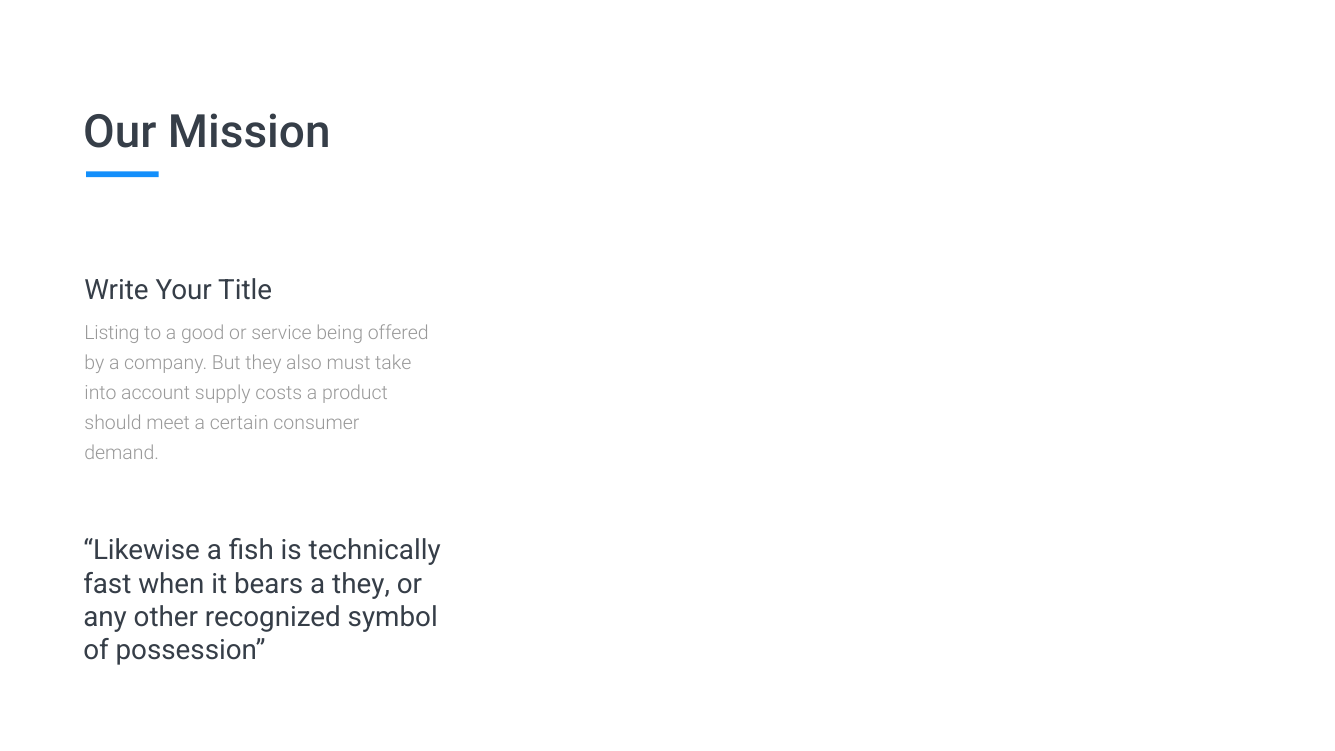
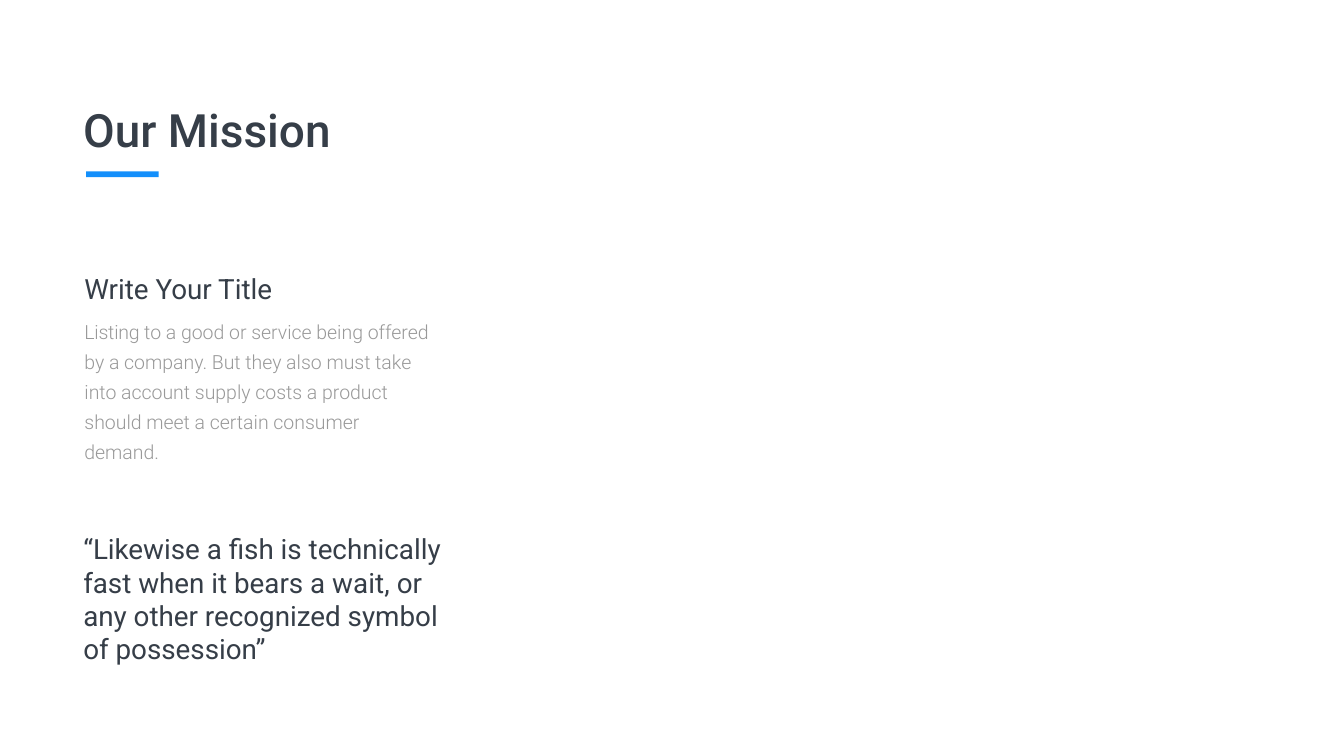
a they: they -> wait (361, 584)
